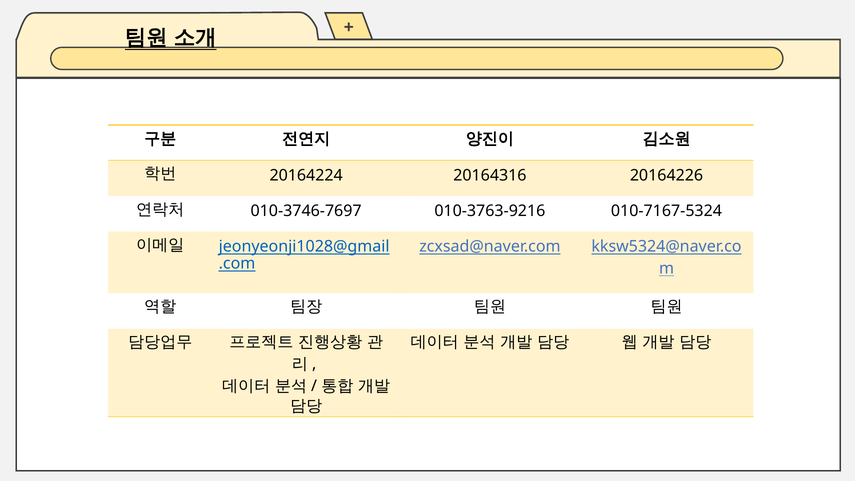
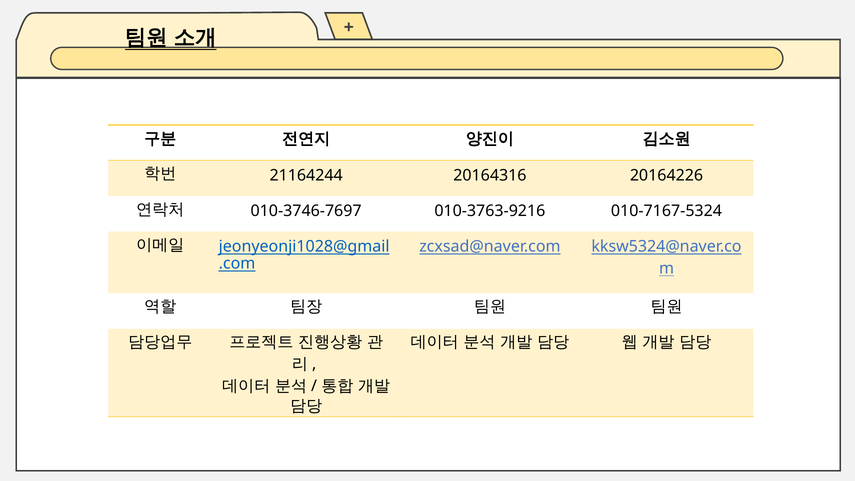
20164224: 20164224 -> 21164244 (306, 175)
